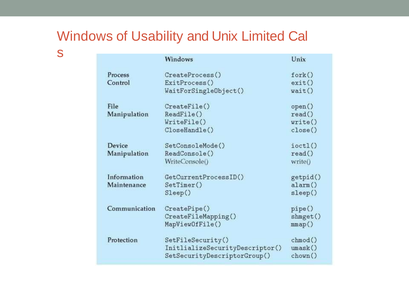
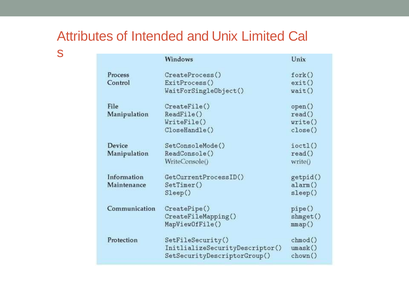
Windows: Windows -> Attributes (85, 36)
Usability: Usability -> Intended (157, 36)
